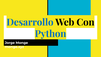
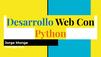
Python colour: blue -> orange (50, 34)
